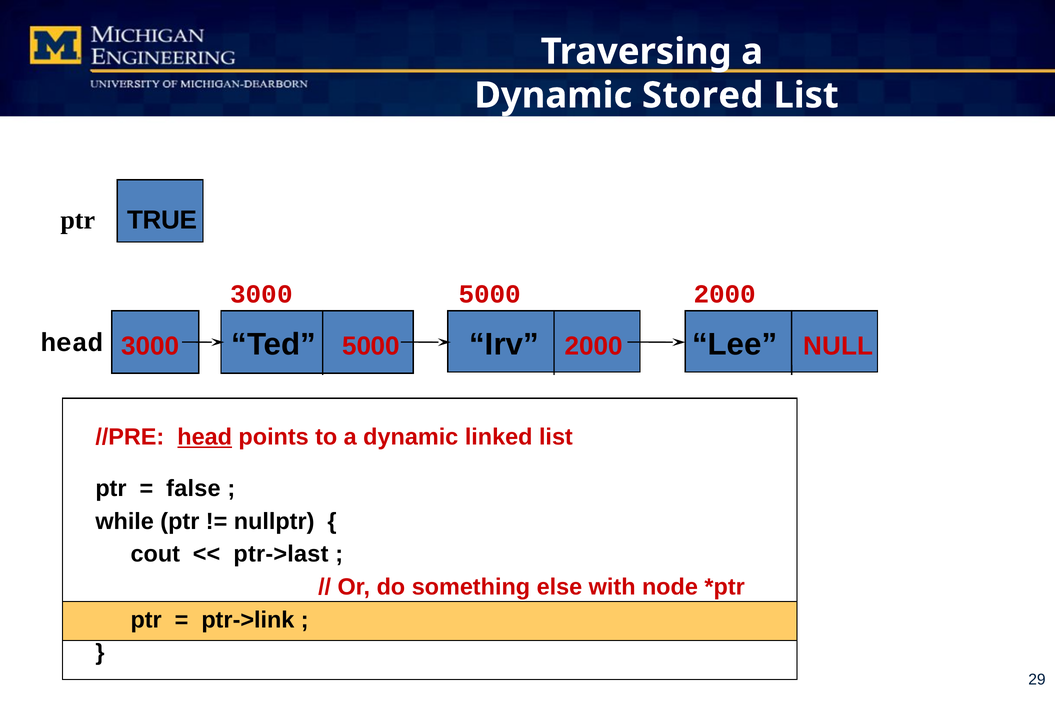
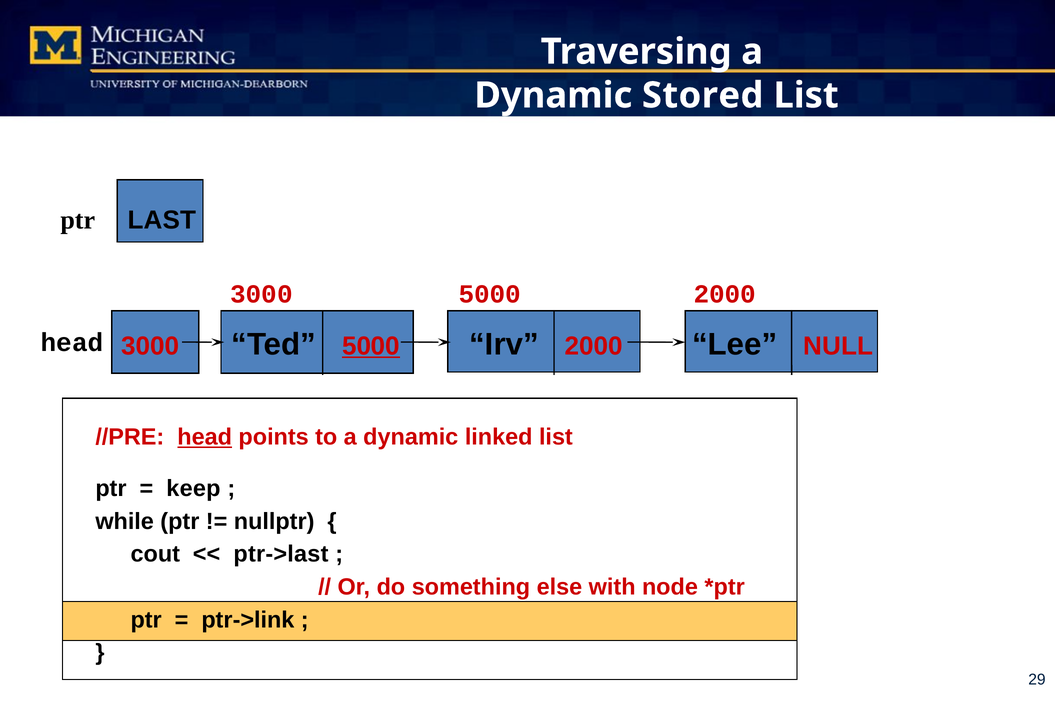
TRUE: TRUE -> LAST (162, 220)
5000 underline: none -> present (371, 346)
false: false -> keep (193, 489)
